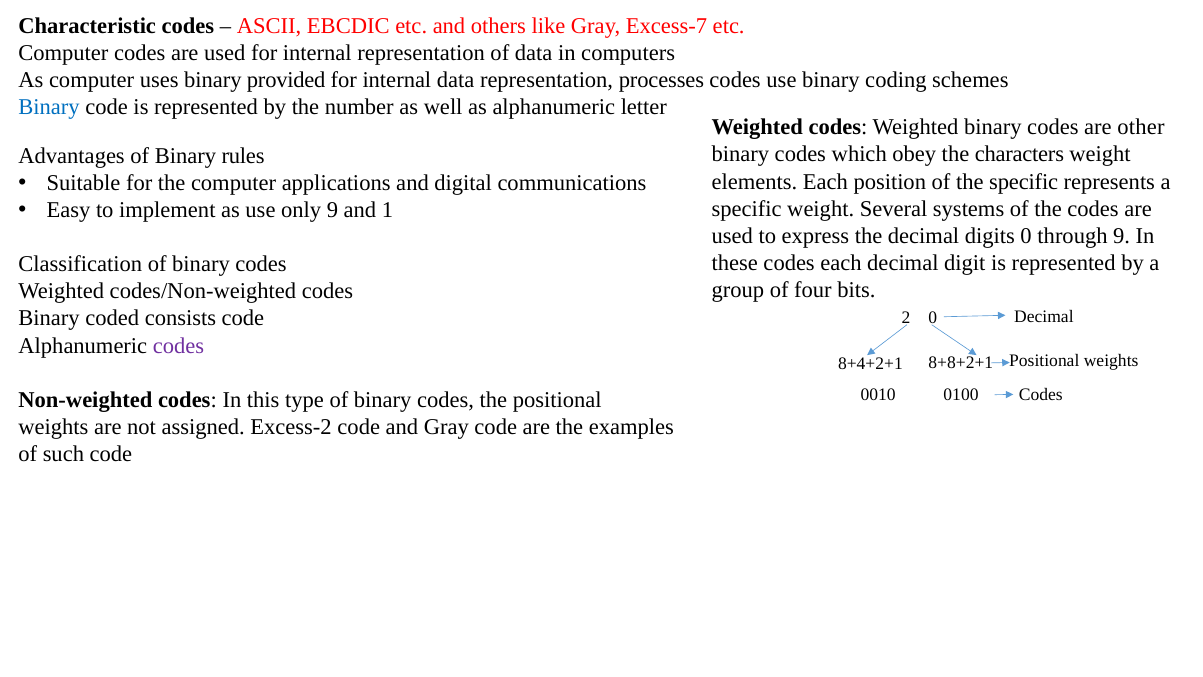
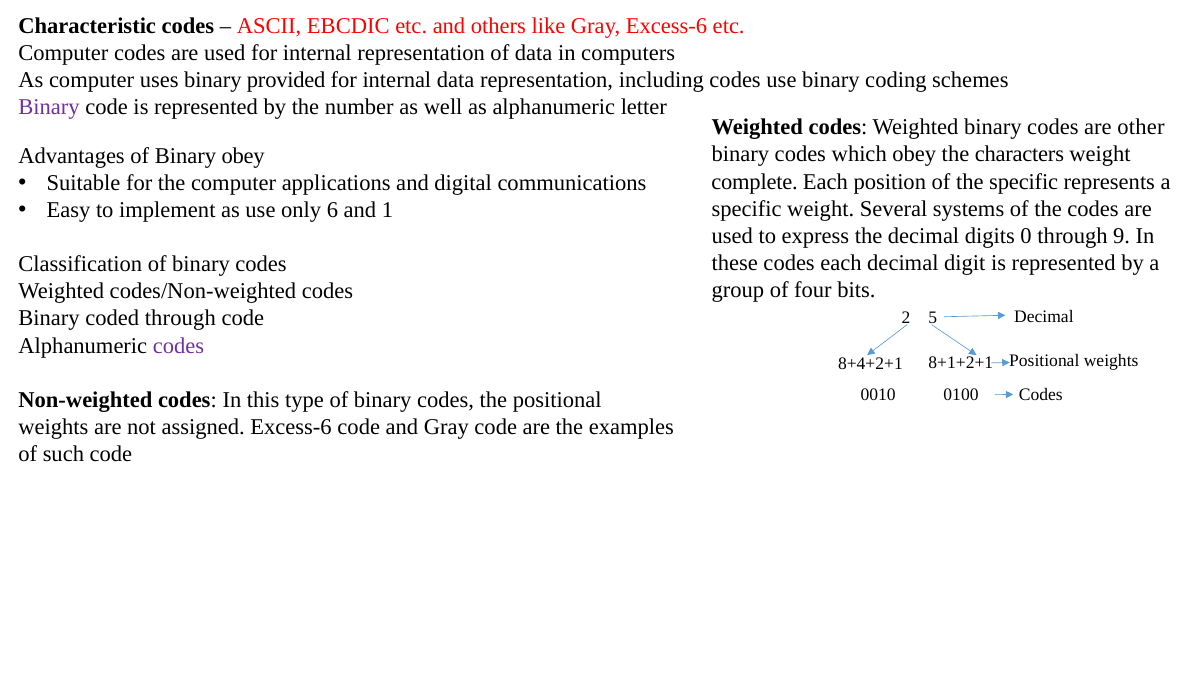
Gray Excess-7: Excess-7 -> Excess-6 (666, 26)
processes: processes -> including (661, 80)
Binary colour: blue -> purple (49, 107)
Binary rules: rules -> obey (243, 156)
elements: elements -> complete (755, 182)
only 9: 9 -> 6 (332, 210)
coded consists: consists -> through (180, 318)
2 0: 0 -> 5 (933, 318)
8+8+2+1: 8+8+2+1 -> 8+1+2+1 (961, 362)
assigned Excess-2: Excess-2 -> Excess-6 (291, 427)
